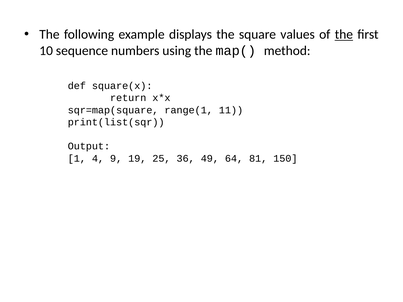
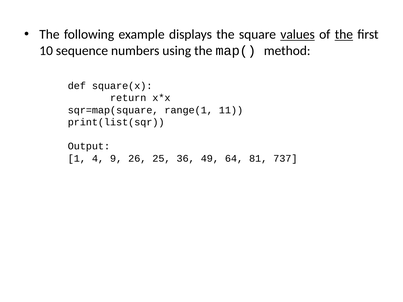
values underline: none -> present (298, 35)
19: 19 -> 26 (137, 158)
150: 150 -> 737 (285, 158)
